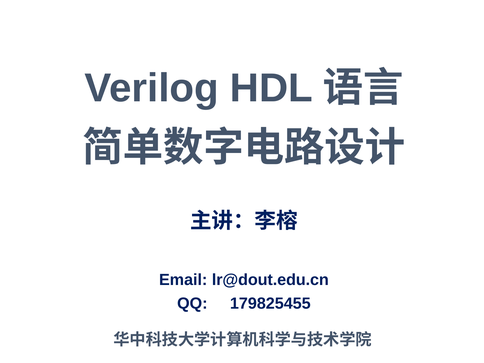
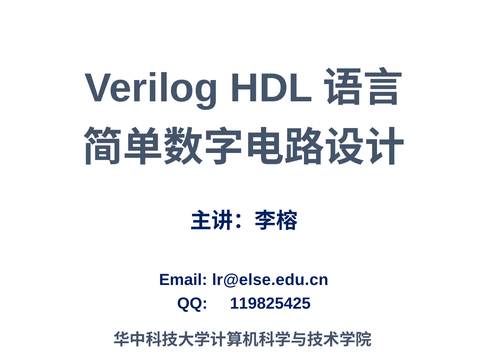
lr@dout.edu.cn: lr@dout.edu.cn -> lr@else.edu.cn (270, 280)
179825455: 179825455 -> 119825425 (270, 304)
